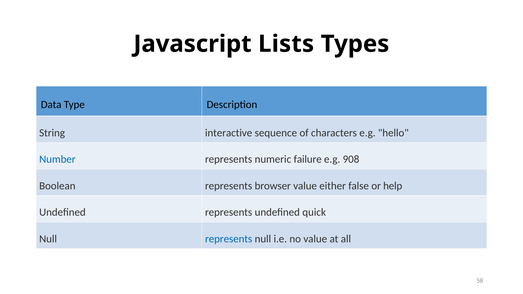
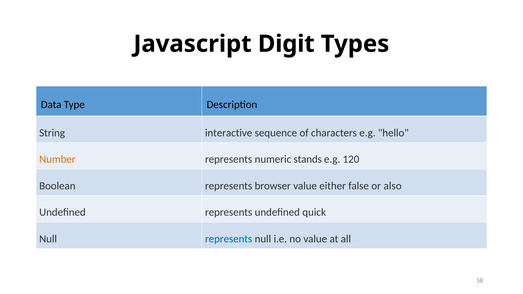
Lists: Lists -> Digit (286, 44)
Number colour: blue -> orange (57, 159)
failure: failure -> stands (308, 159)
908: 908 -> 120 (351, 159)
help: help -> also (393, 186)
